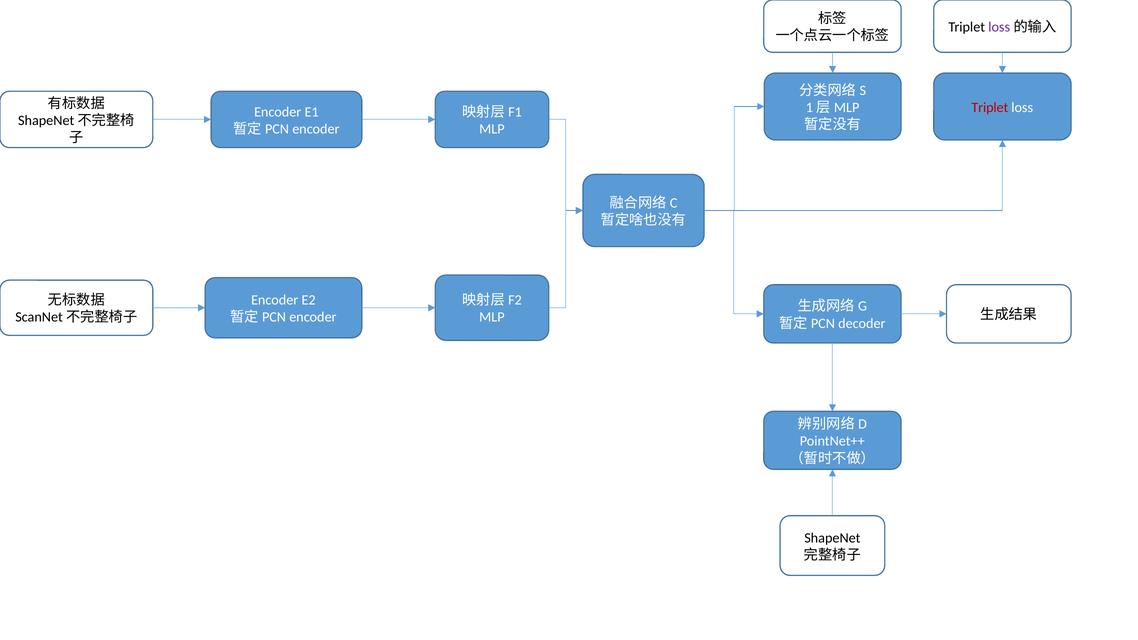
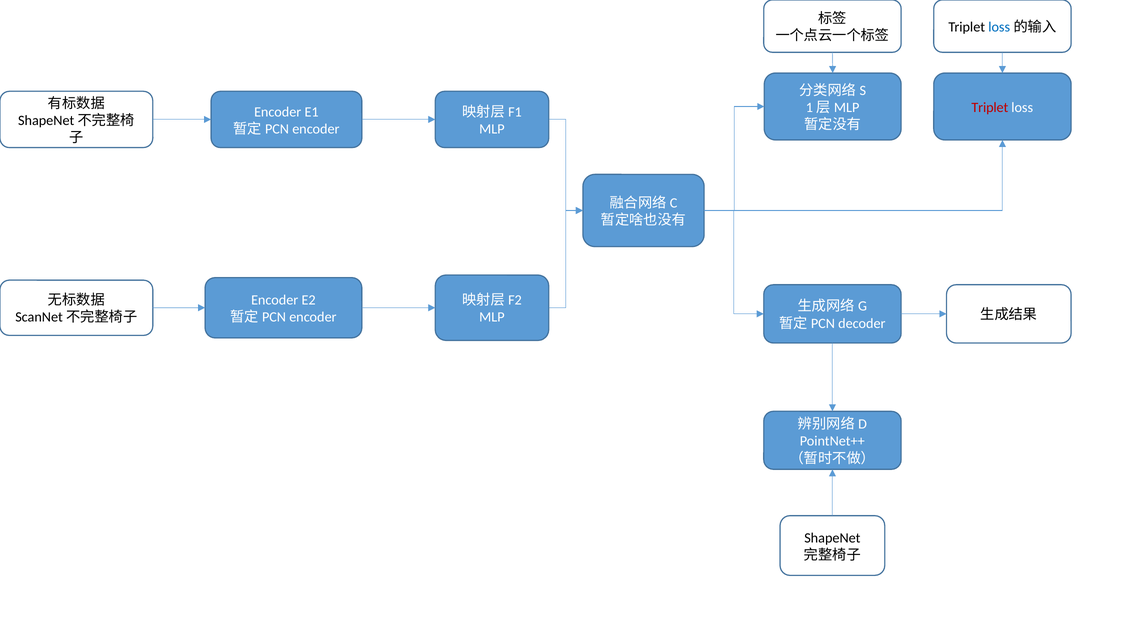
loss colour: purple -> blue (999, 27)
